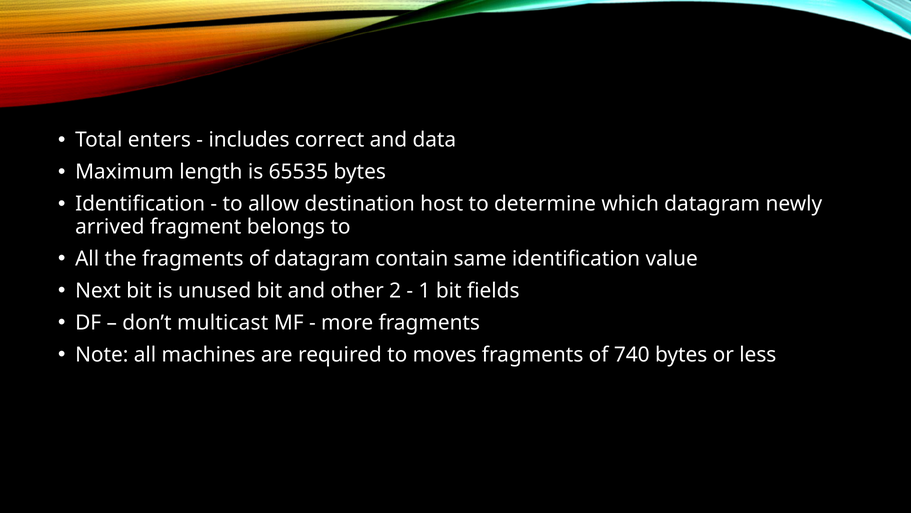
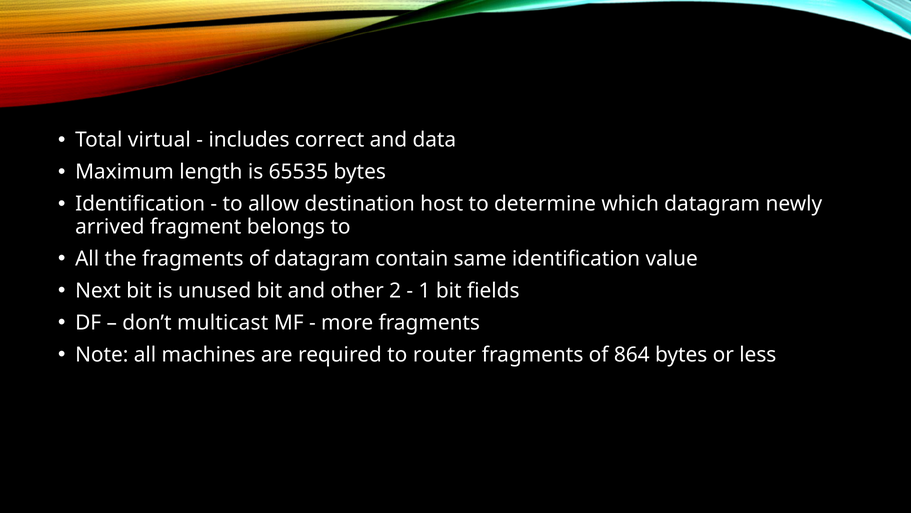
enters: enters -> virtual (159, 140)
moves: moves -> router (444, 354)
740: 740 -> 864 (632, 354)
